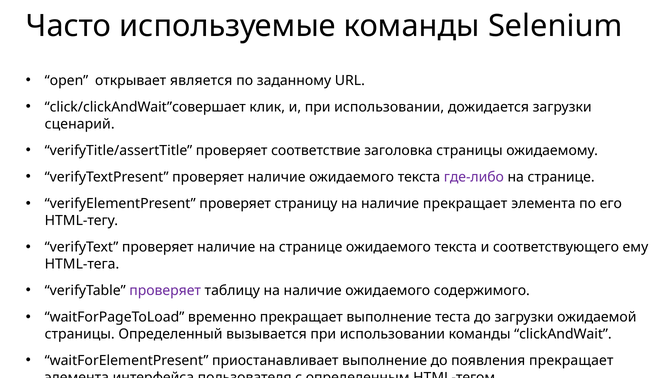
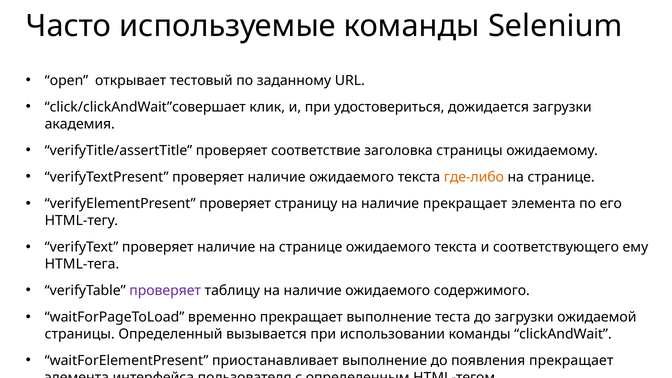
является: является -> тестовый (201, 81)
и при использовании: использовании -> удостовериться (389, 107)
сценарий: сценарий -> академия (80, 124)
где-либо colour: purple -> orange (474, 177)
